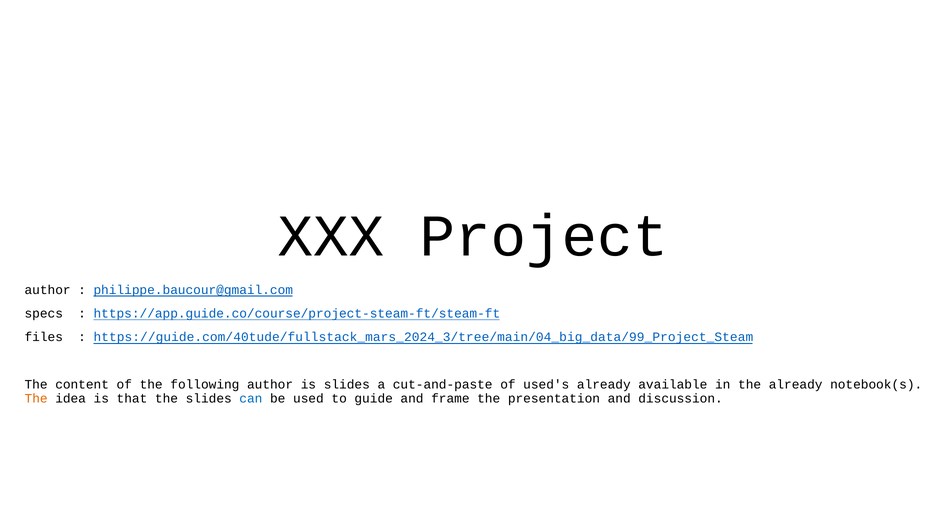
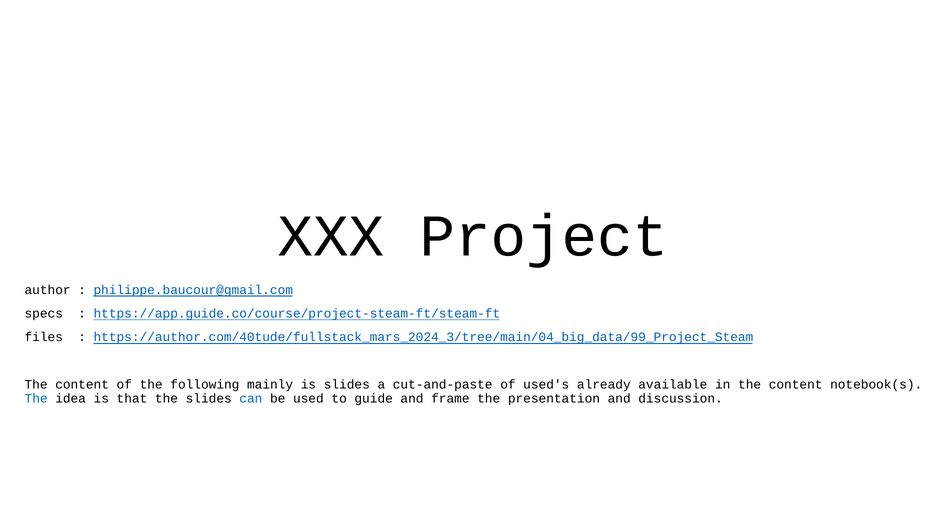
https://guide.com/40tude/fullstack_mars_2024_3/tree/main/04_big_data/99_Project_Steam: https://guide.com/40tude/fullstack_mars_2024_3/tree/main/04_big_data/99_Project_Steam -> https://author.com/40tude/fullstack_mars_2024_3/tree/main/04_big_data/99_Project_Steam (423, 337)
following author: author -> mainly (270, 385)
in the already: already -> content (796, 385)
The colour: orange -> blue (36, 399)
